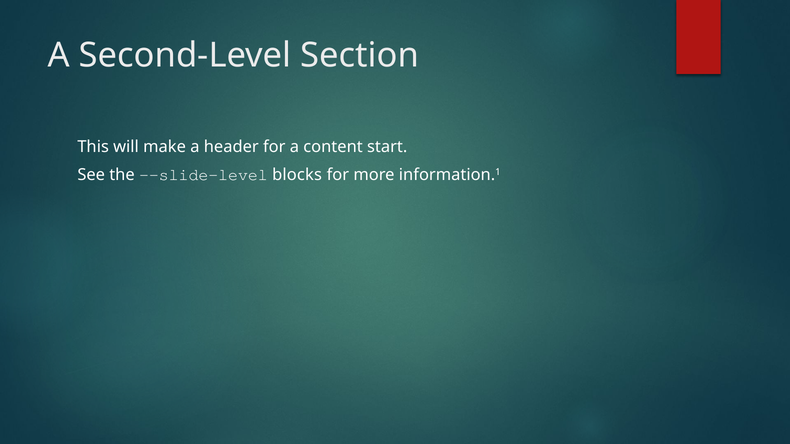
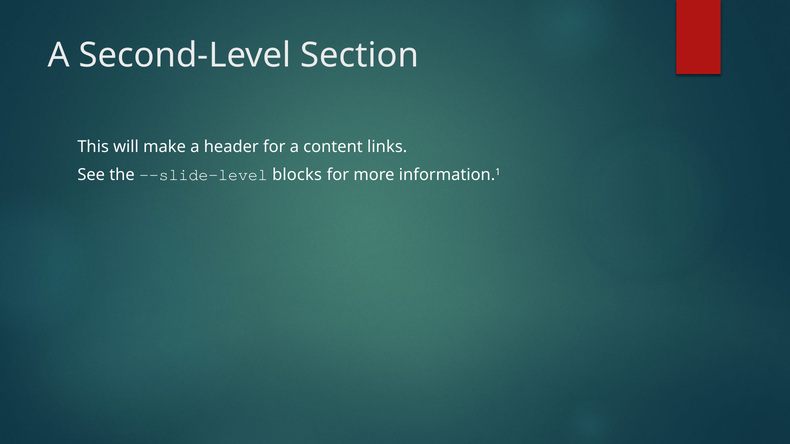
start: start -> links (387, 147)
